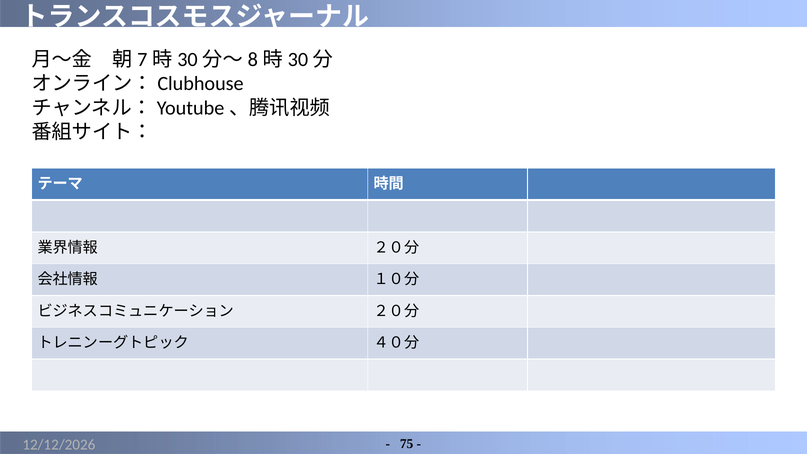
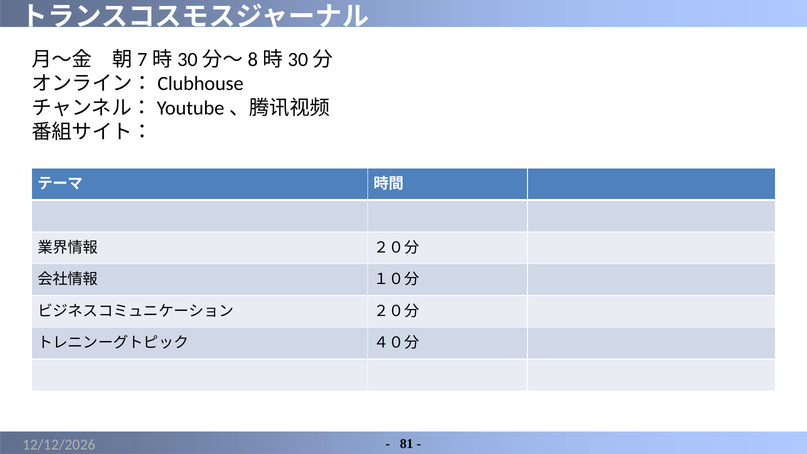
75: 75 -> 81 (407, 444)
